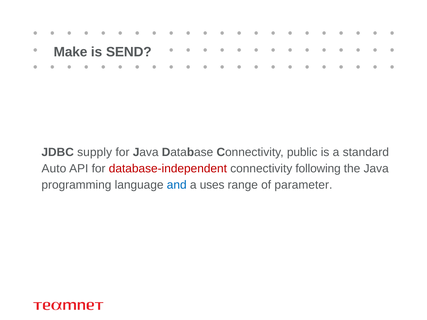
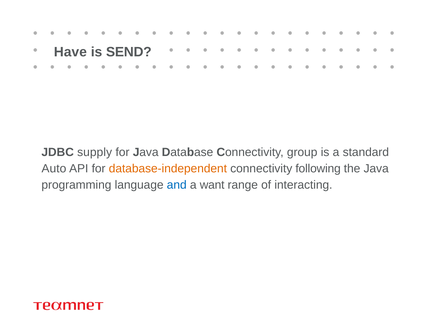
Make: Make -> Have (70, 52)
public: public -> group (302, 152)
database-independent colour: red -> orange (168, 169)
uses: uses -> want (212, 185)
parameter: parameter -> interacting (303, 185)
